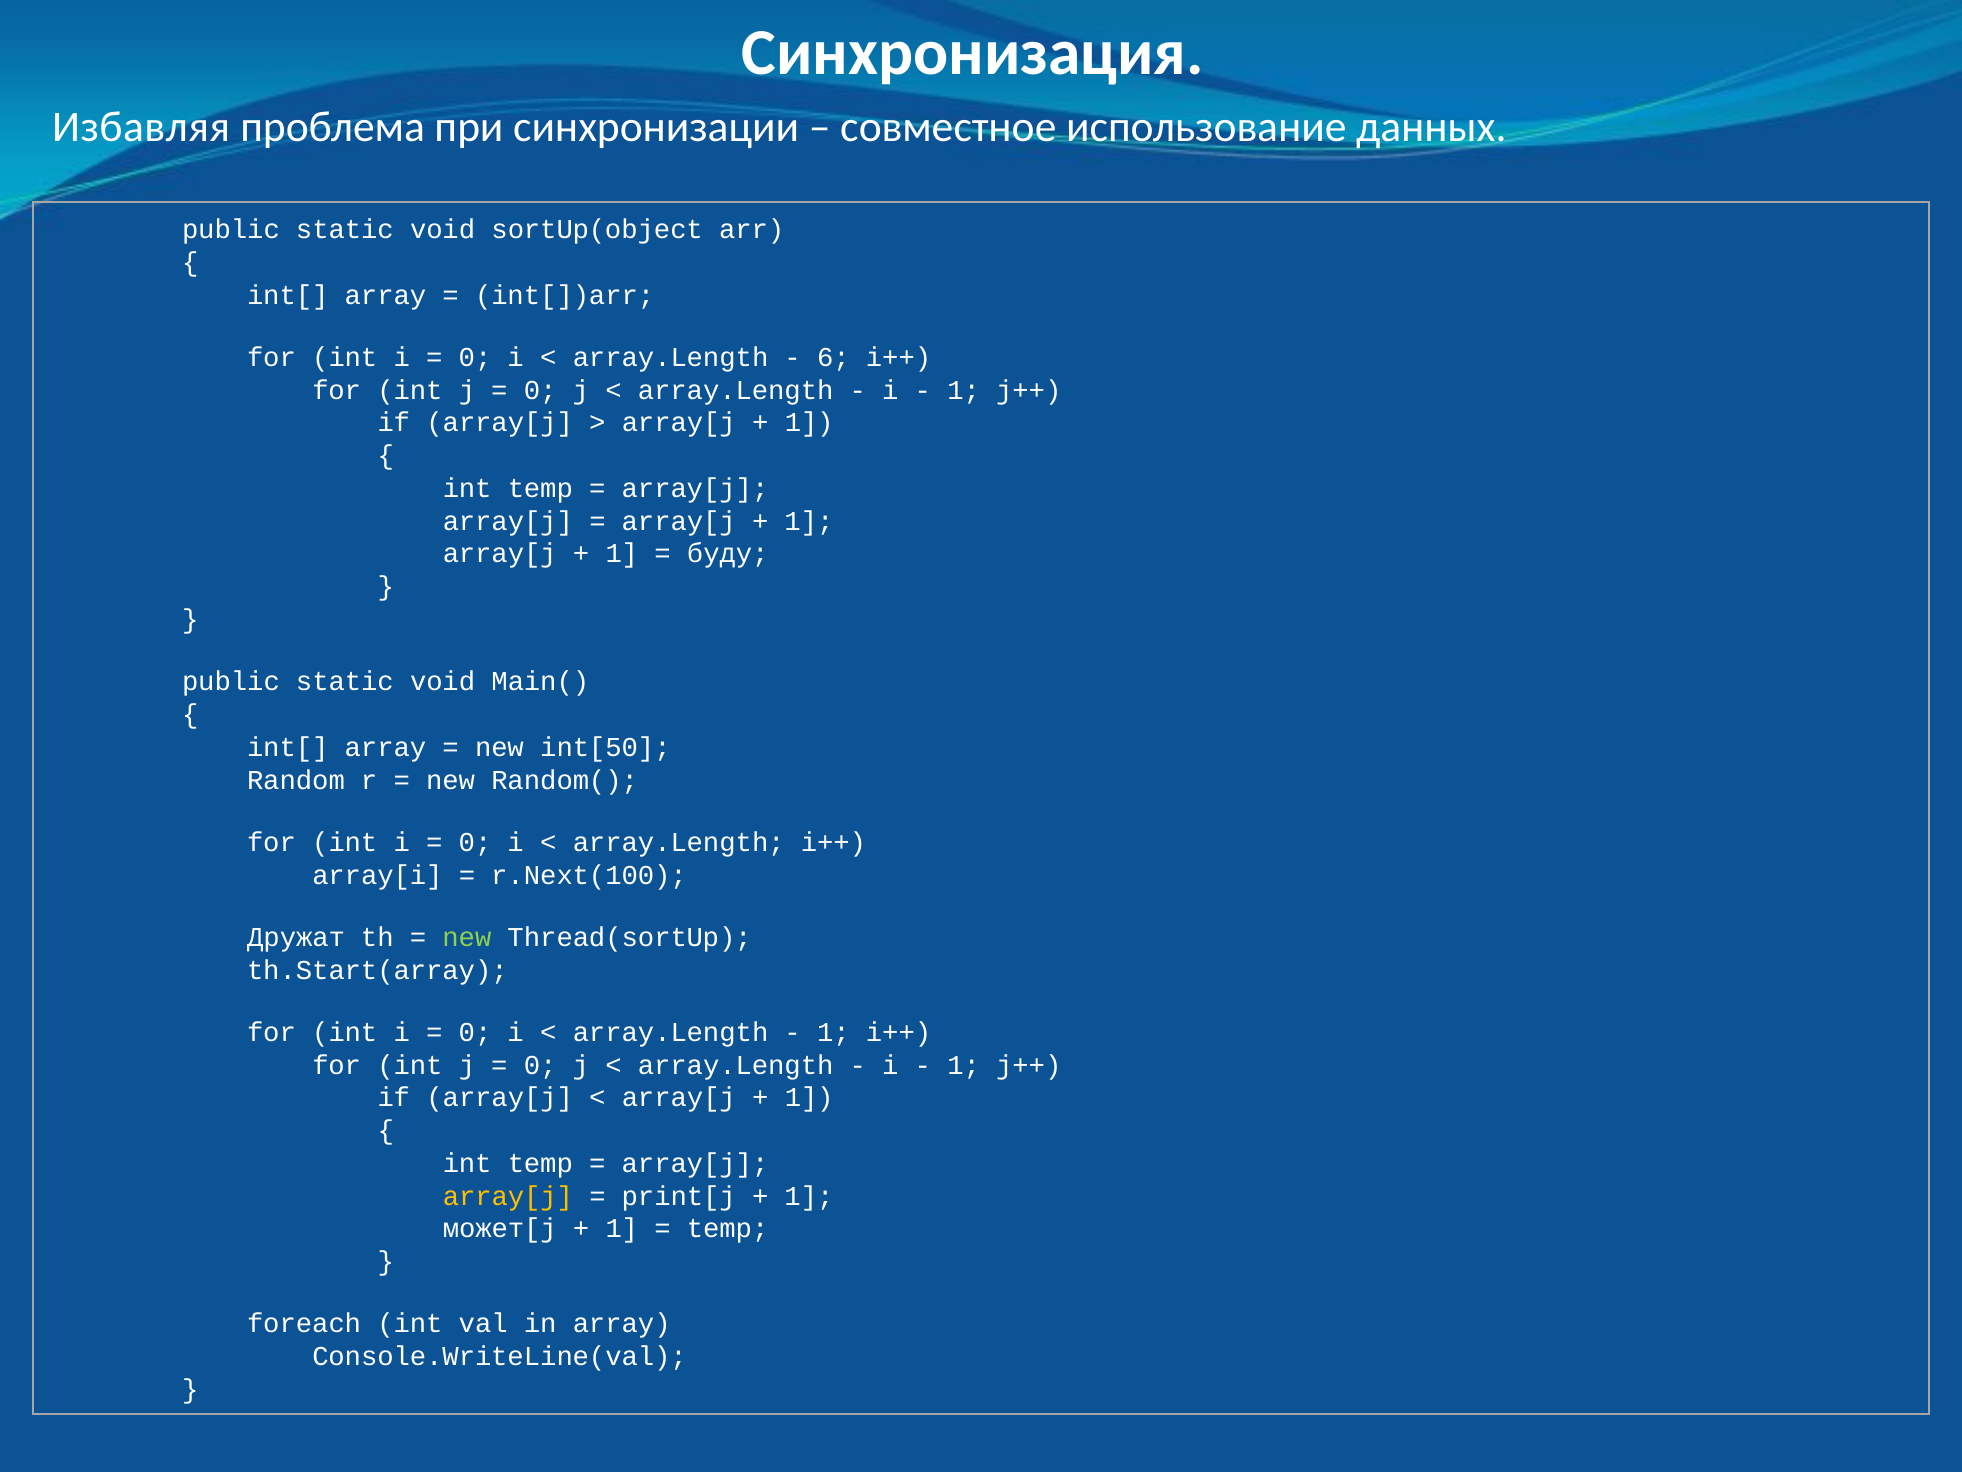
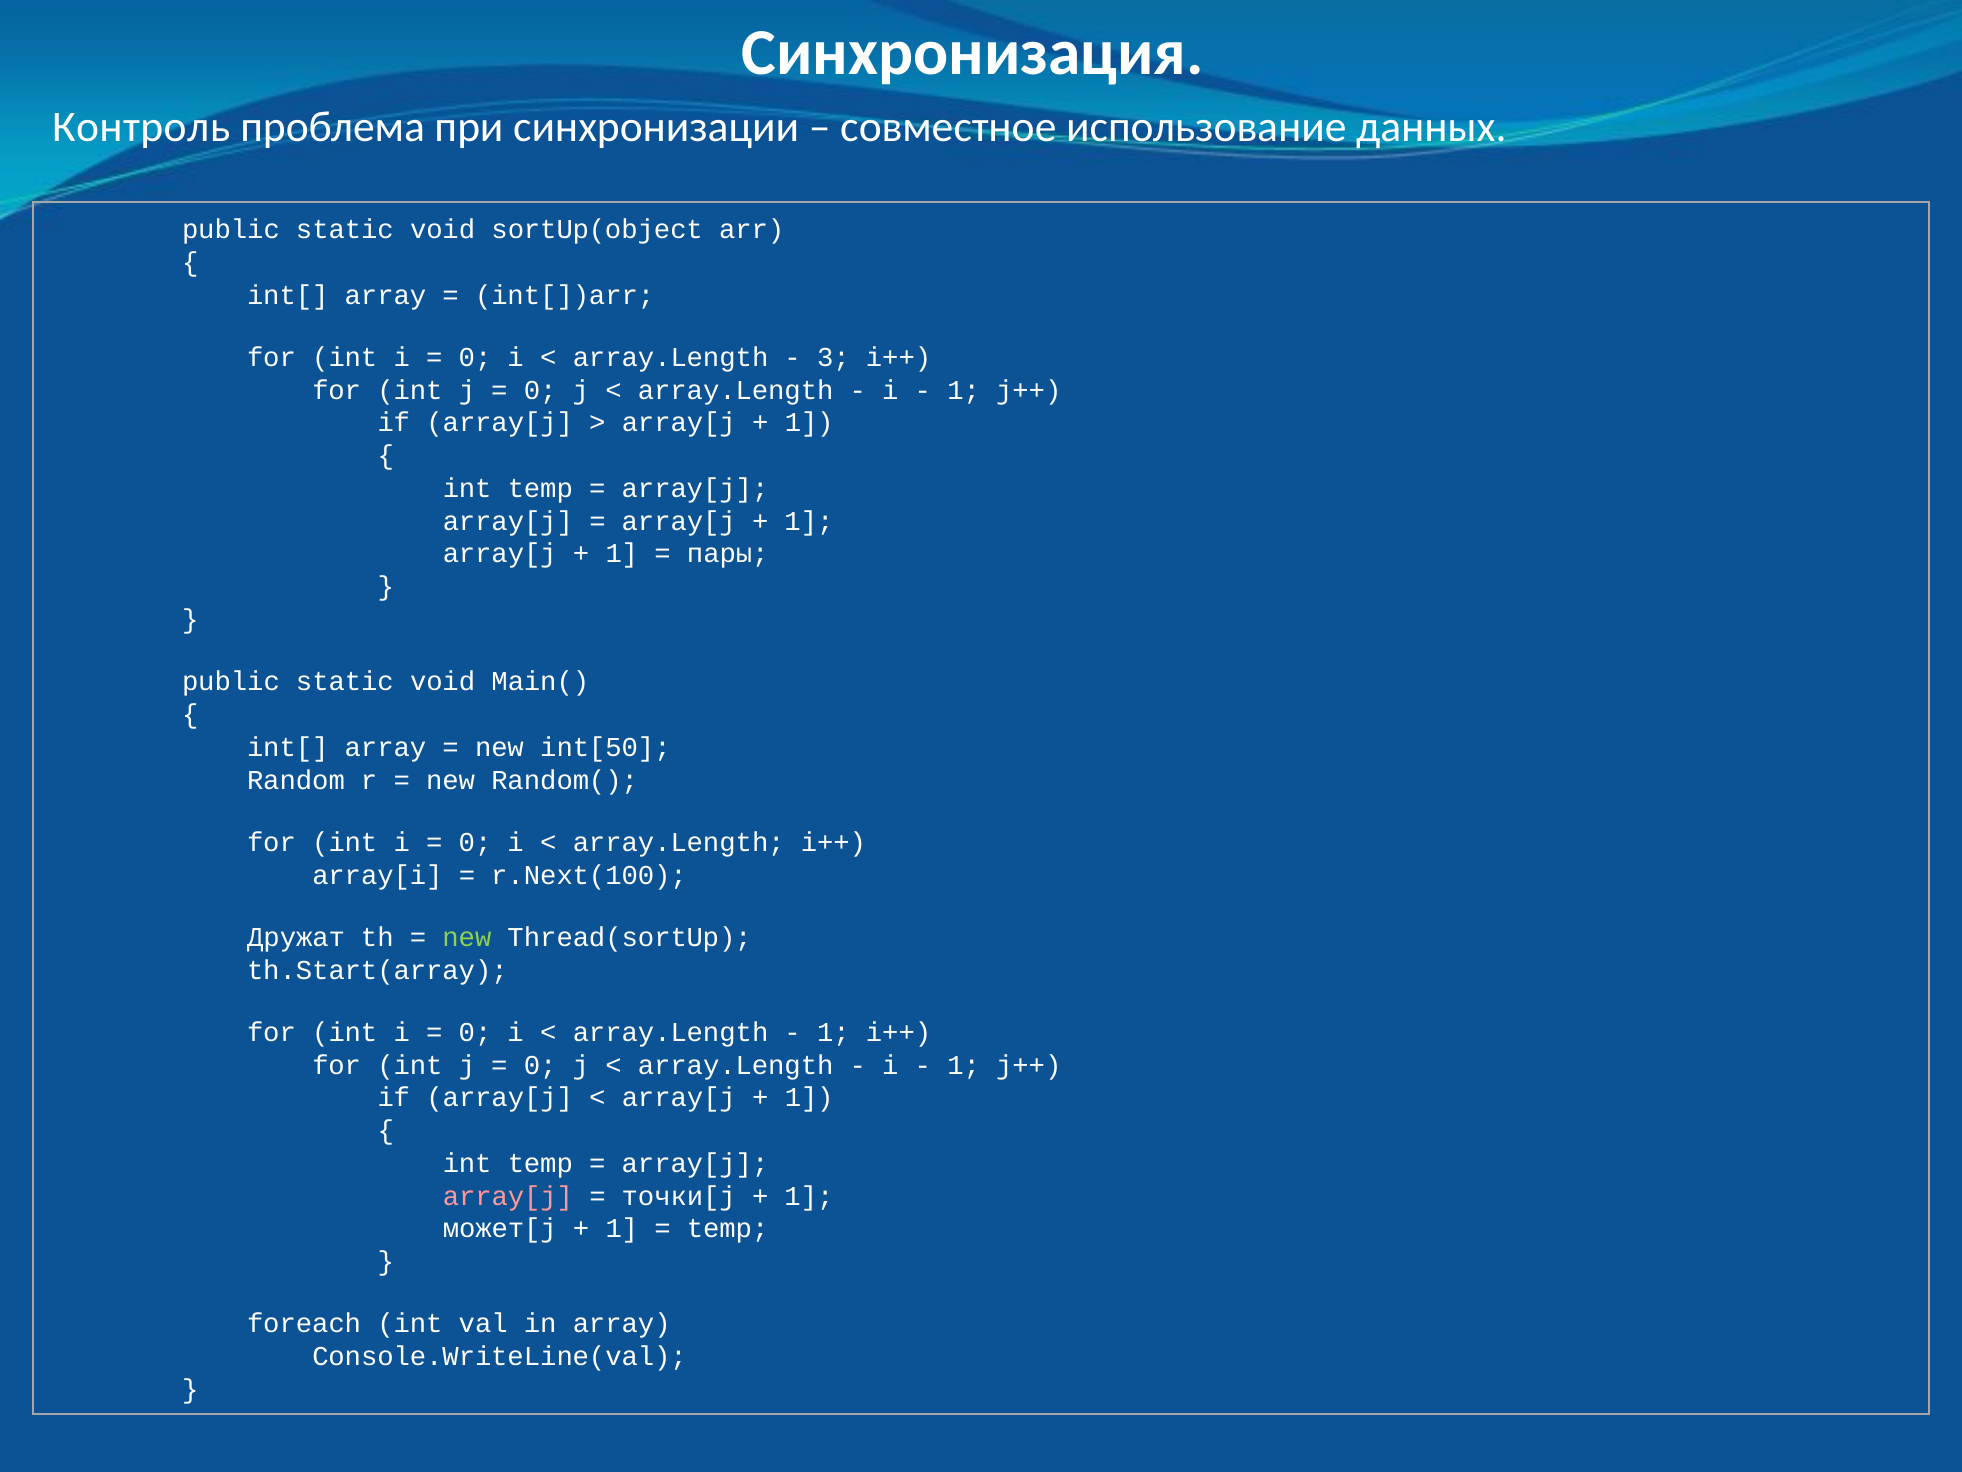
Избавляя: Избавляя -> Контроль (141, 127)
6: 6 -> 3 (833, 357)
буду: буду -> пары (728, 554)
array[j colour: yellow -> pink (508, 1196)
print[j: print[j -> точки[j (679, 1196)
